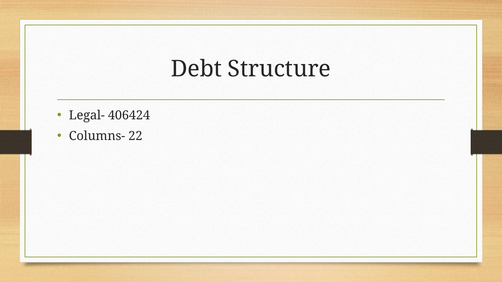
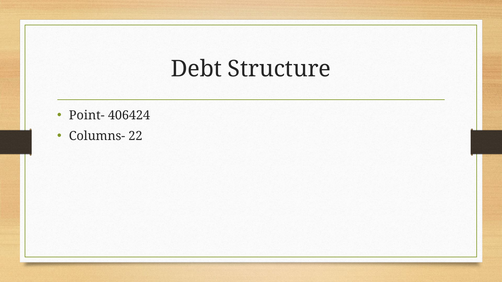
Legal-: Legal- -> Point- (87, 116)
